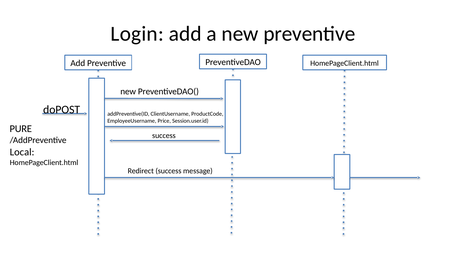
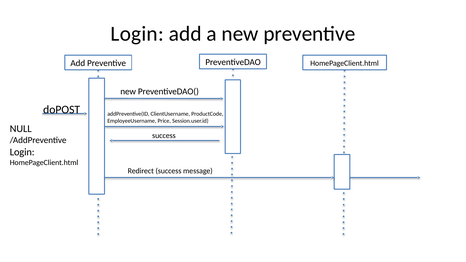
PURE: PURE -> NULL (21, 129)
Local: Local -> Login (22, 152)
